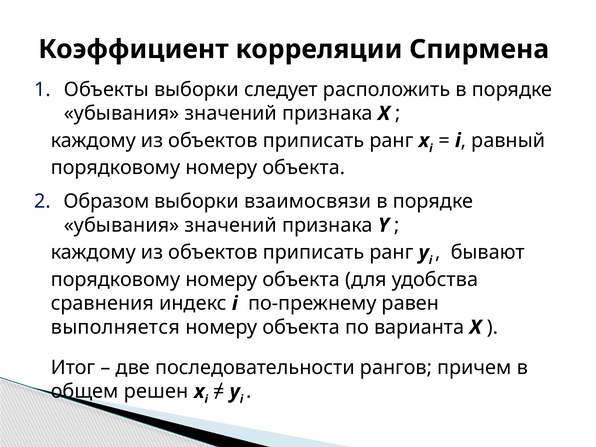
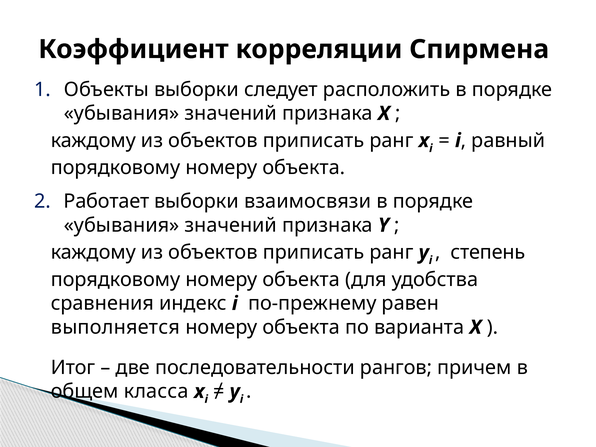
Образом: Образом -> Работает (106, 201)
бывают: бывают -> степень (488, 252)
решен: решен -> класса (156, 391)
